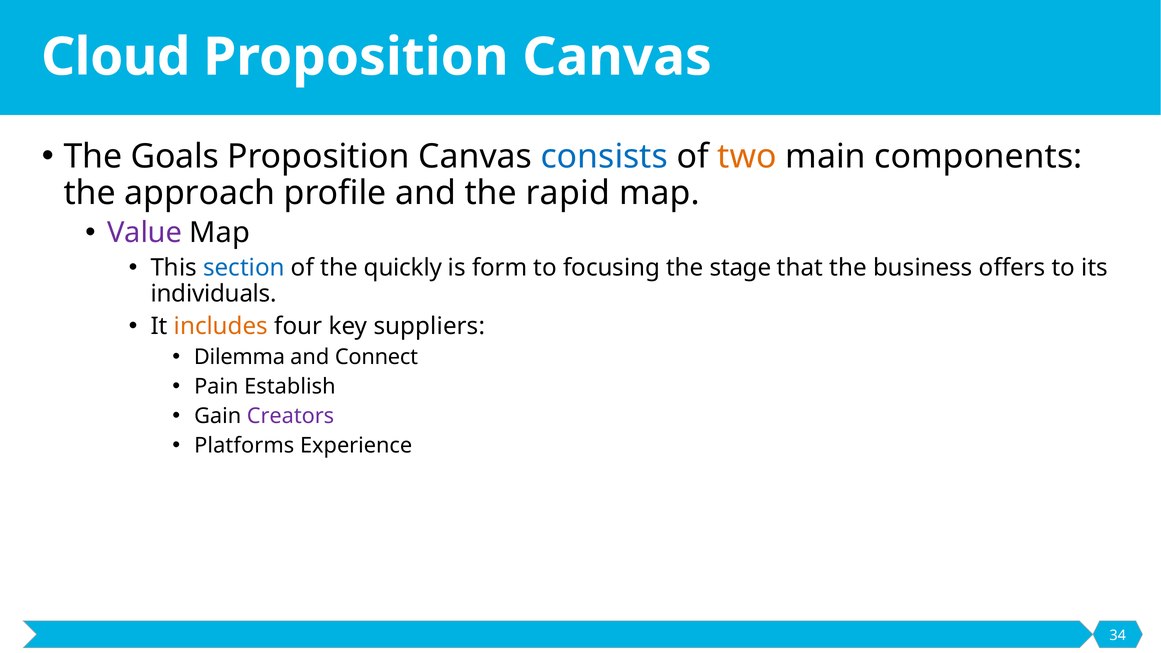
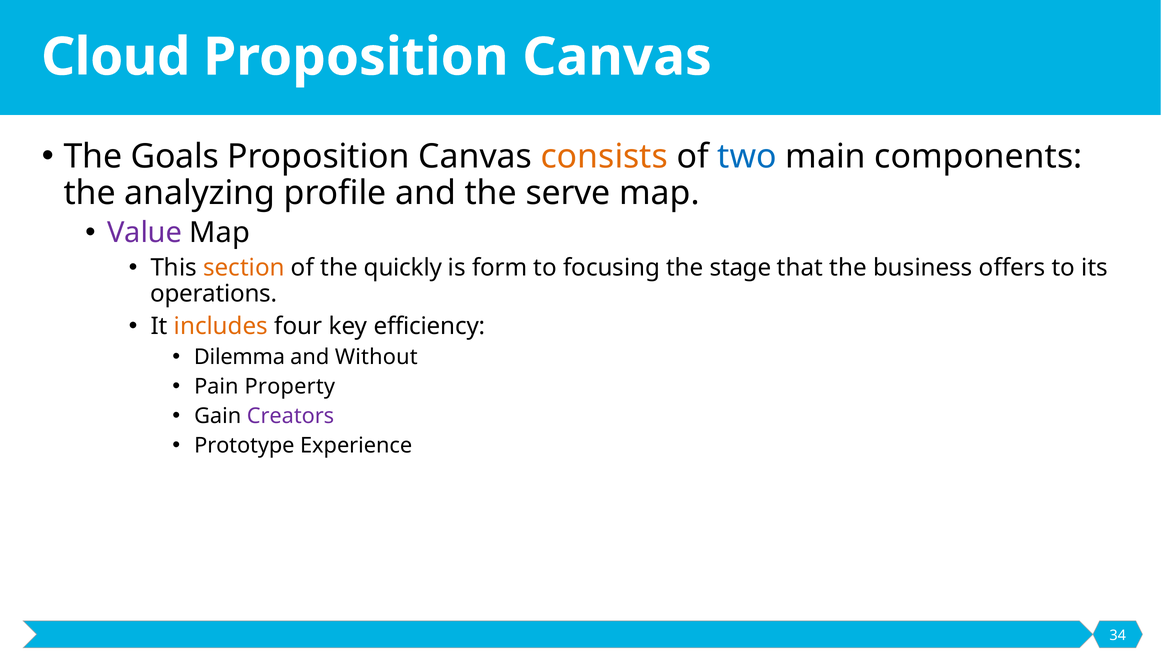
consists colour: blue -> orange (604, 156)
two colour: orange -> blue (747, 156)
approach: approach -> analyzing (200, 193)
rapid: rapid -> serve (568, 193)
section colour: blue -> orange (244, 268)
individuals: individuals -> operations (214, 294)
suppliers: suppliers -> efficiency (429, 326)
Connect: Connect -> Without (376, 357)
Establish: Establish -> Property (290, 386)
Platforms: Platforms -> Prototype (244, 446)
